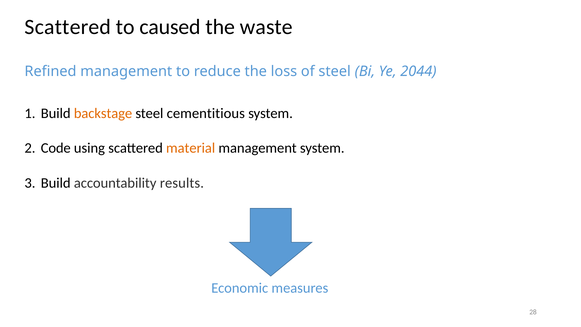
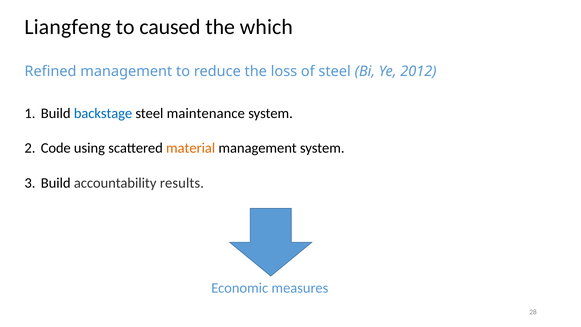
Scattered: Scattered -> Liangfeng (68, 27)
waste: waste -> which (266, 27)
2044: 2044 -> 2012 (418, 71)
backstage colour: orange -> blue (103, 113)
cementitious: cementitious -> maintenance (206, 113)
